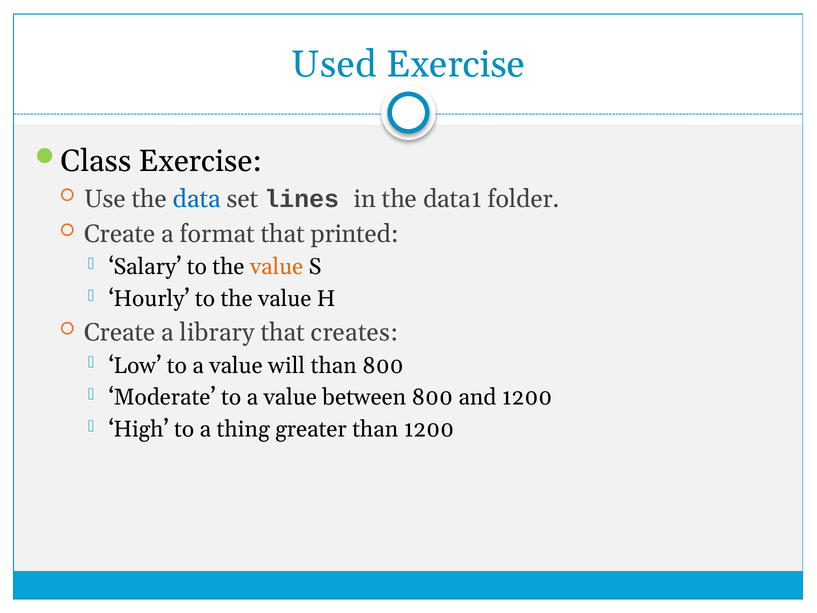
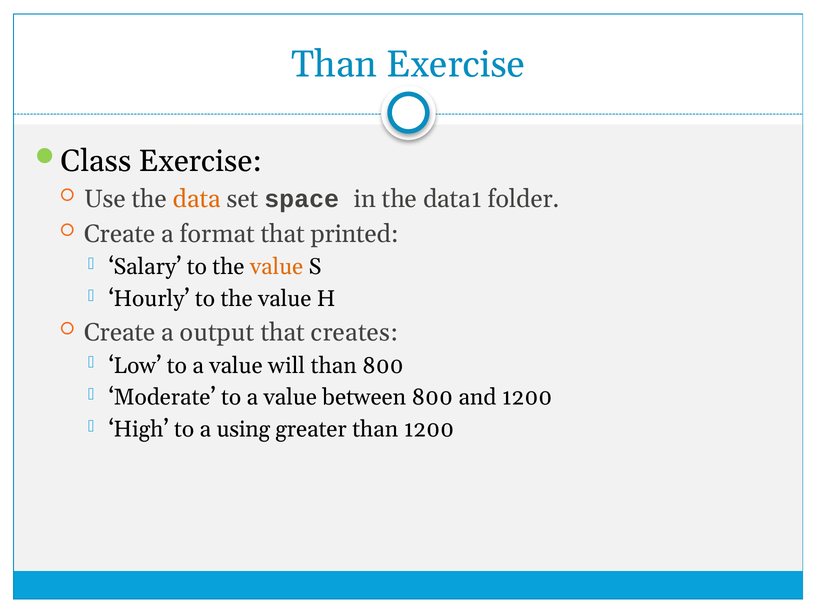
Used: Used -> Than (334, 64)
data colour: blue -> orange (197, 199)
lines: lines -> space (302, 199)
library: library -> output (217, 332)
thing: thing -> using (243, 429)
